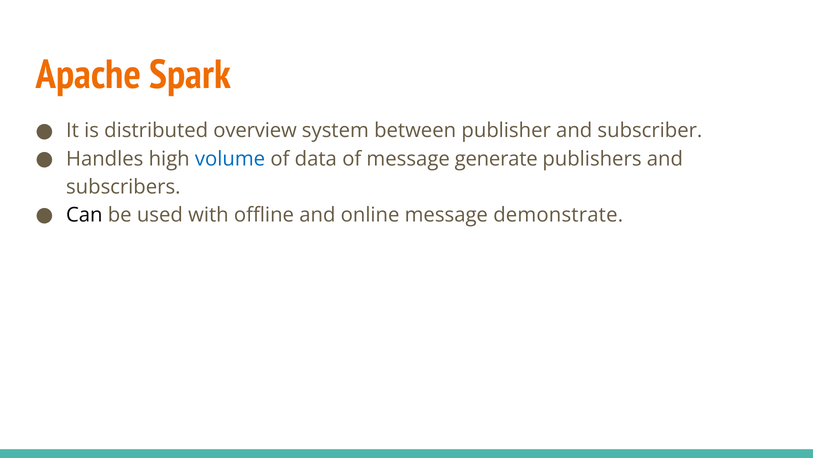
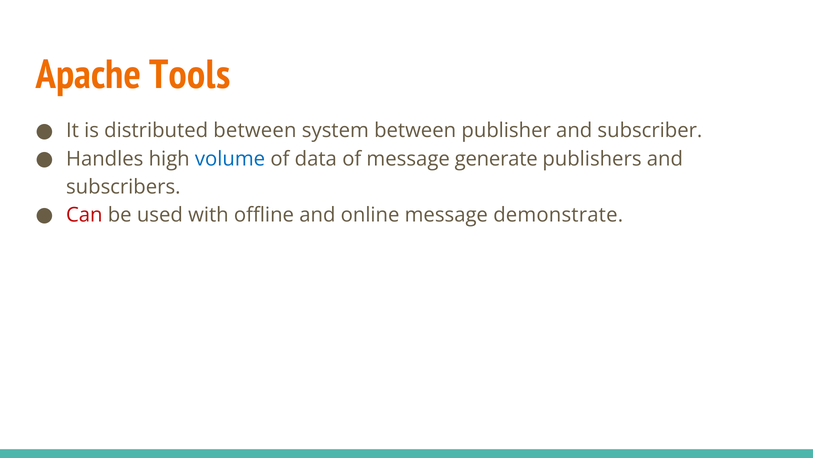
Spark: Spark -> Tools (190, 75)
distributed overview: overview -> between (255, 131)
Can colour: black -> red (84, 215)
